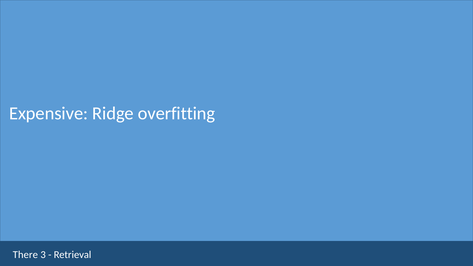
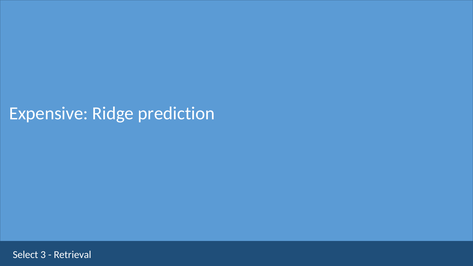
overfitting: overfitting -> prediction (176, 113)
There: There -> Select (25, 255)
